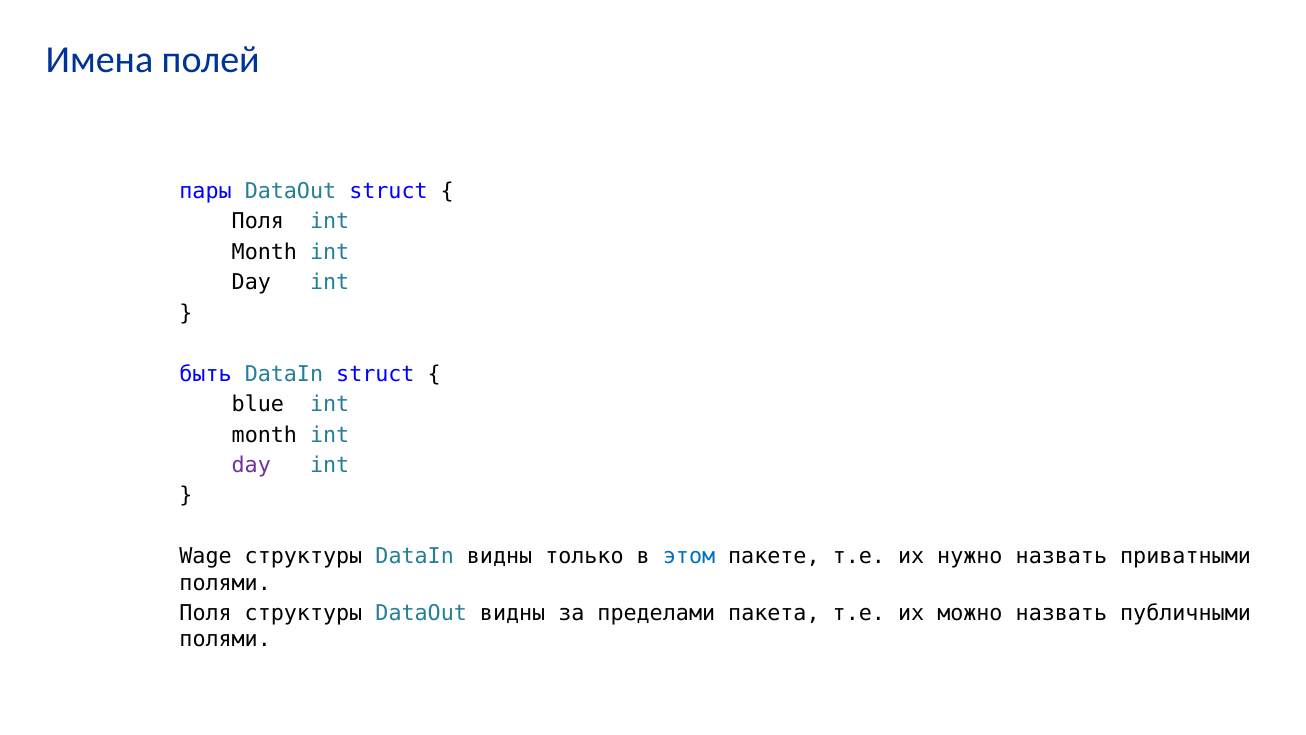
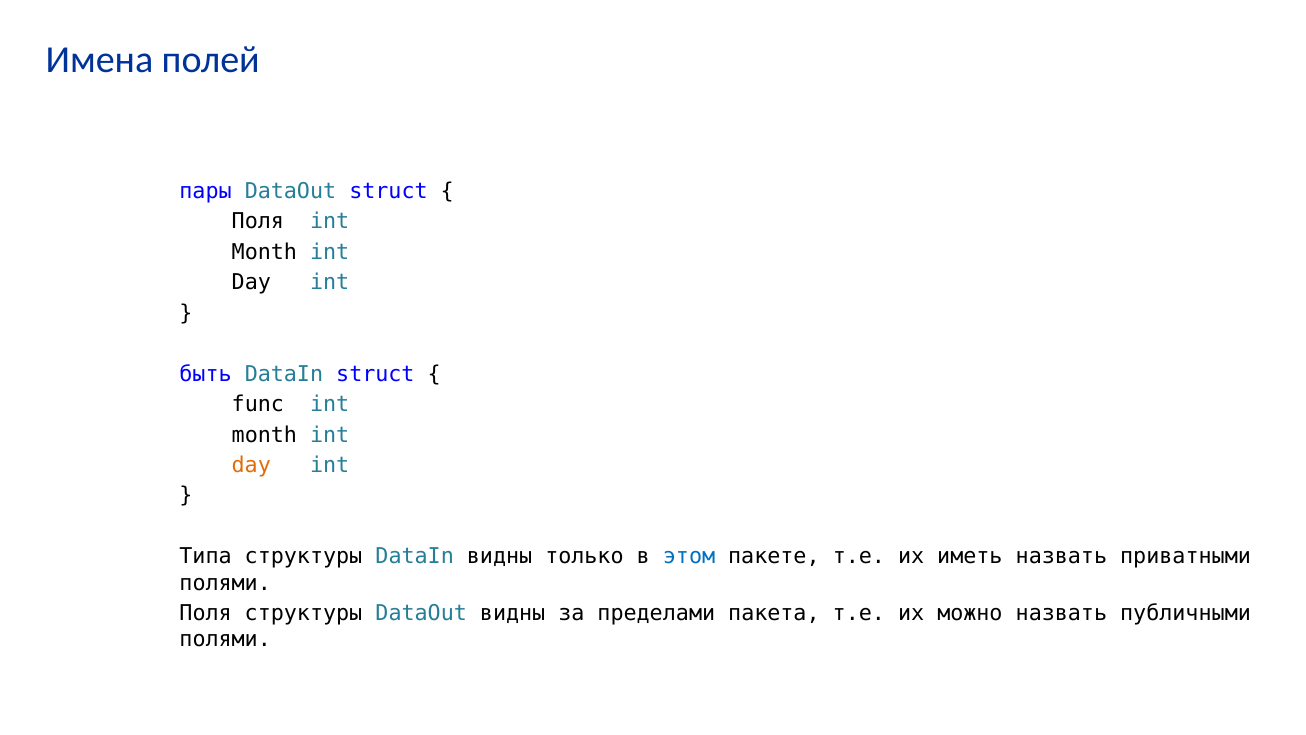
blue: blue -> func (258, 404)
day colour: purple -> orange (251, 465)
Wage: Wage -> Типа (206, 556)
нужно: нужно -> иметь (970, 556)
